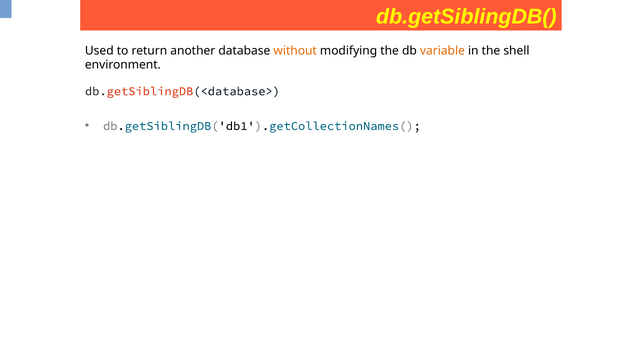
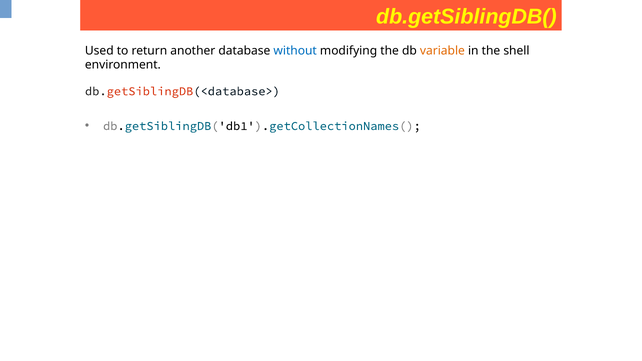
without colour: orange -> blue (295, 51)
